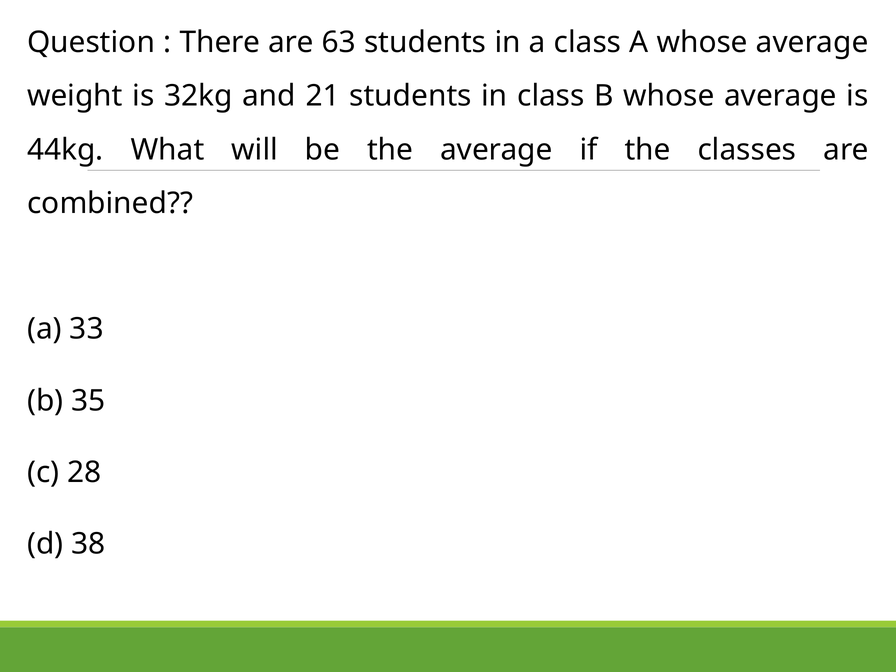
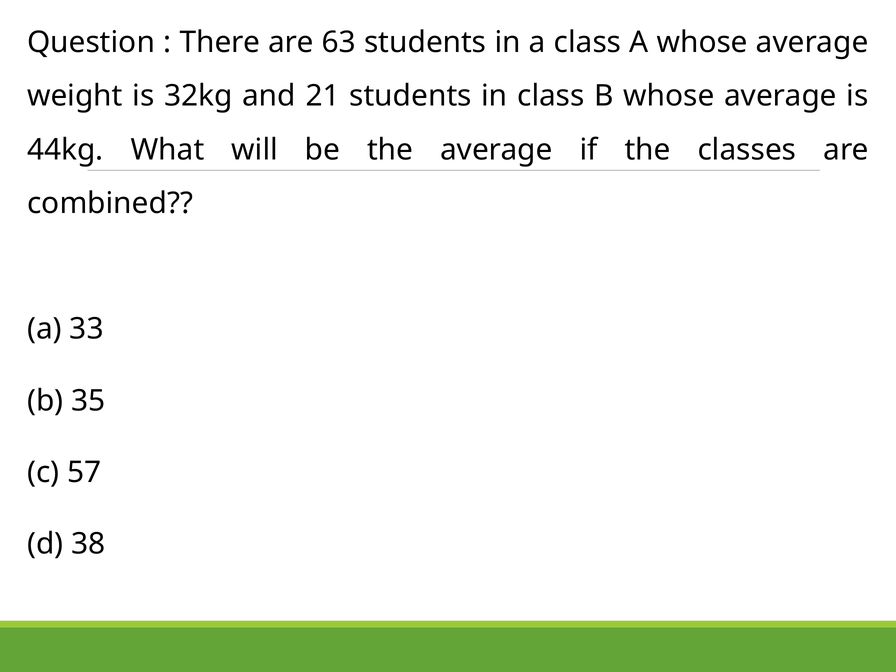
28: 28 -> 57 (84, 472)
